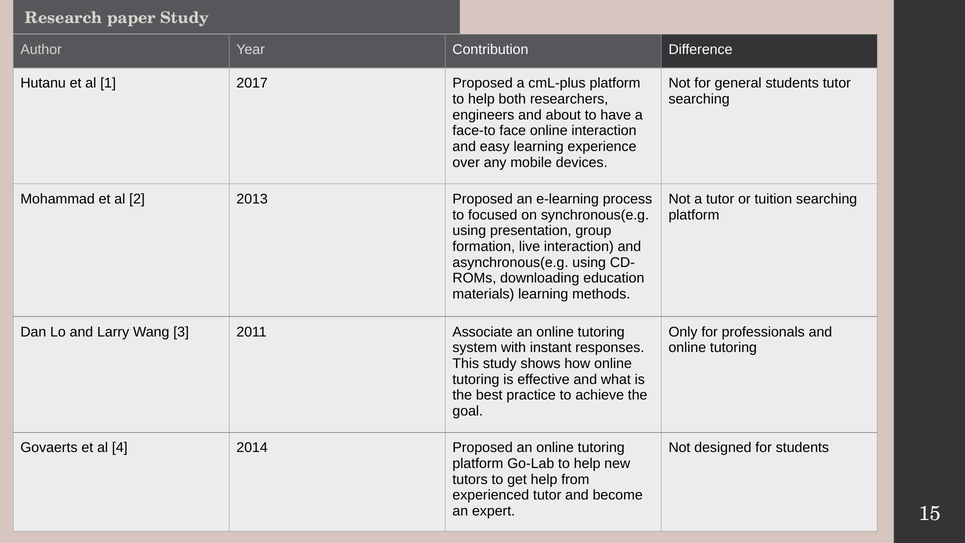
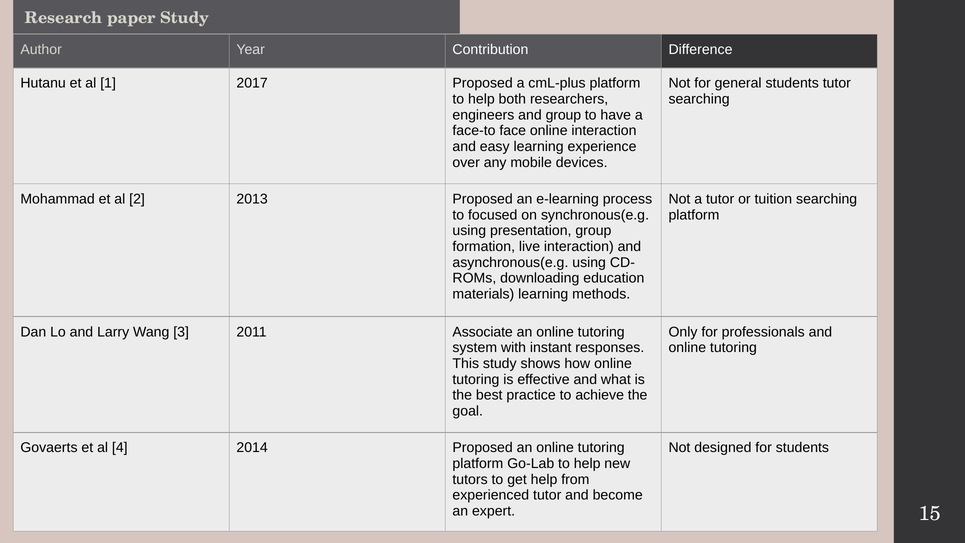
and about: about -> group (563, 115)
